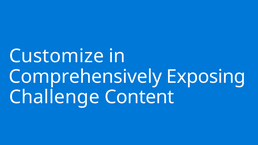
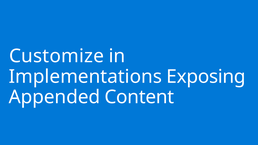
Comprehensively: Comprehensively -> Implementations (85, 77)
Challenge: Challenge -> Appended (54, 97)
